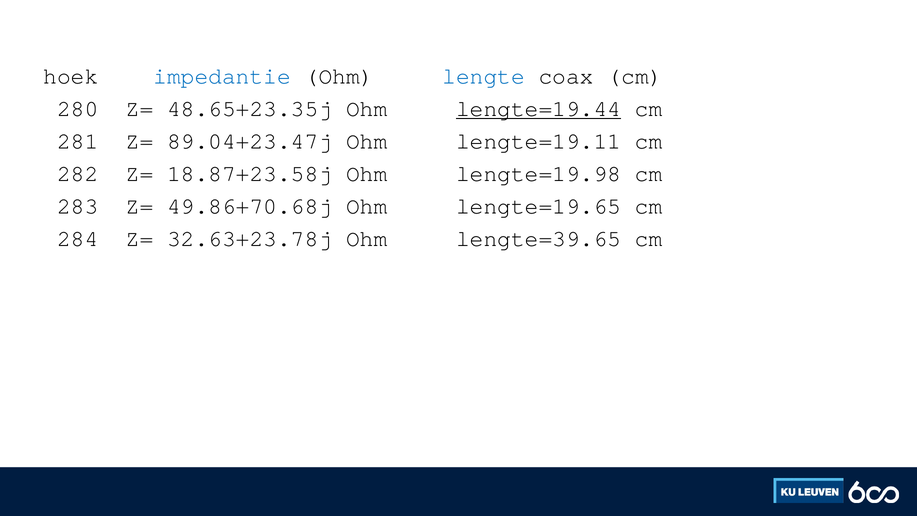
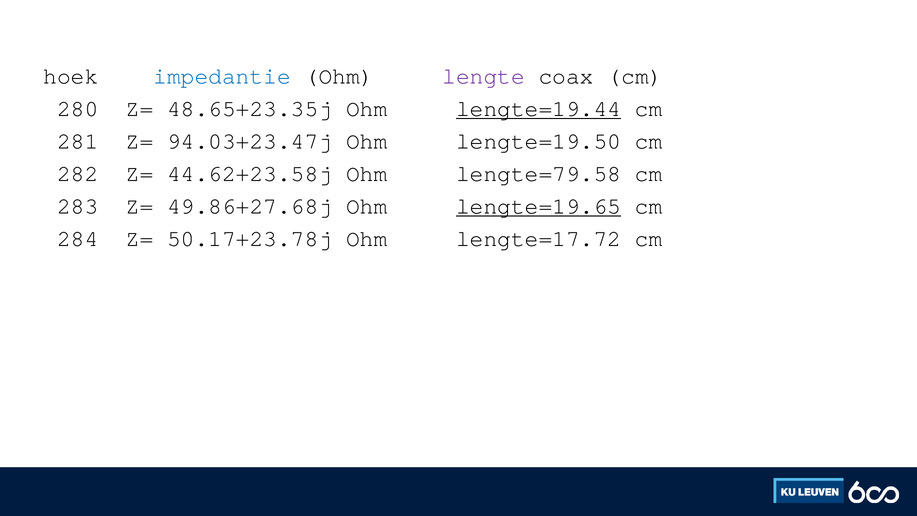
lengte colour: blue -> purple (484, 76)
89.04+23.47j: 89.04+23.47j -> 94.03+23.47j (250, 141)
lengte=19.11: lengte=19.11 -> lengte=19.50 (539, 141)
18.87+23.58j: 18.87+23.58j -> 44.62+23.58j (250, 174)
lengte=19.98: lengte=19.98 -> lengte=79.58 (539, 174)
49.86+70.68j: 49.86+70.68j -> 49.86+27.68j (250, 206)
lengte=19.65 underline: none -> present (539, 206)
32.63+23.78j: 32.63+23.78j -> 50.17+23.78j (250, 239)
lengte=39.65: lengte=39.65 -> lengte=17.72 (539, 239)
